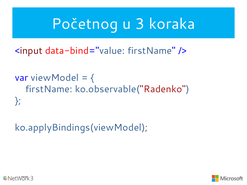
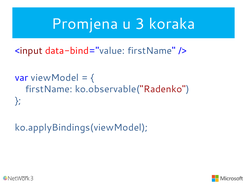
Početnog: Početnog -> Promjena (85, 24)
